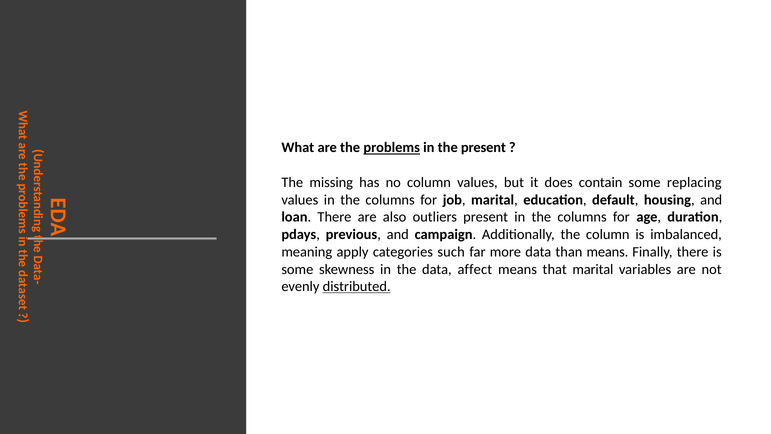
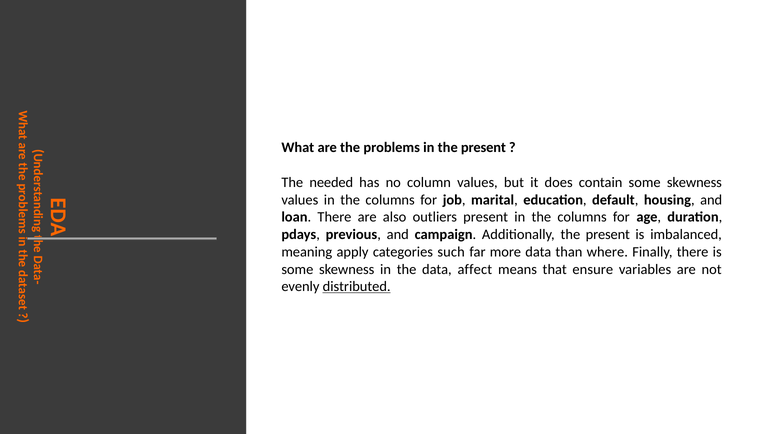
problems underline: present -> none (392, 148)
missing: missing -> needed (331, 182)
contain some replacing: replacing -> skewness (694, 182)
Additionally the column: column -> present (608, 234)
than means: means -> where (607, 252)
that marital: marital -> ensure (593, 269)
